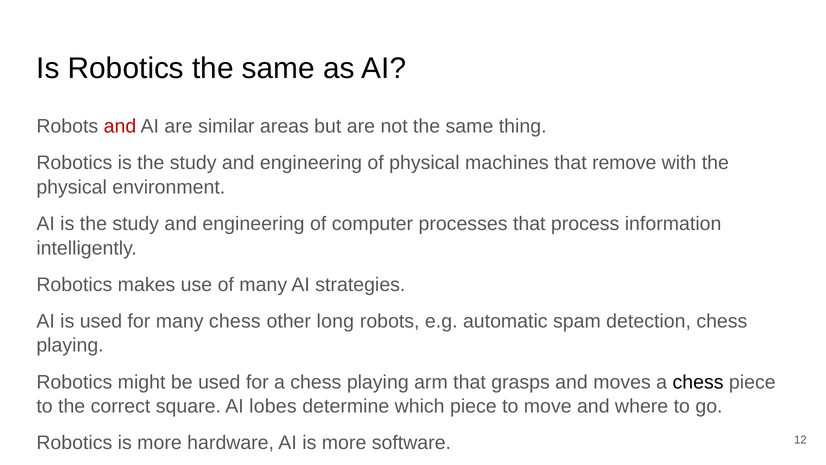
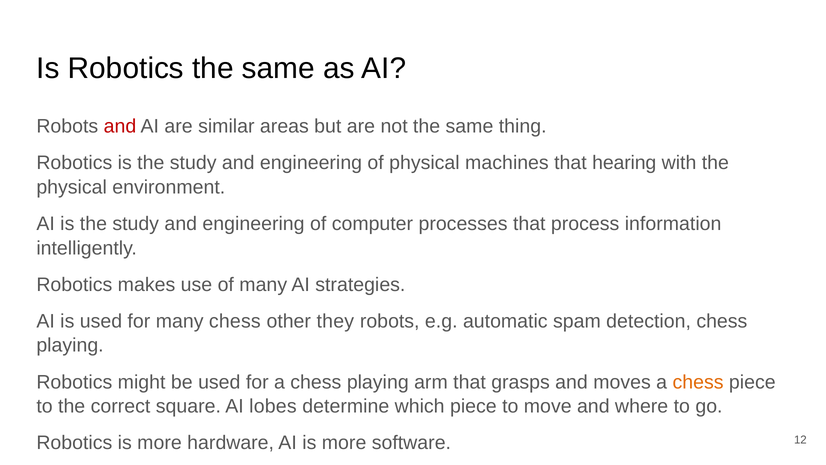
remove: remove -> hearing (624, 163)
long: long -> they (335, 321)
chess colour: black -> orange (698, 382)
